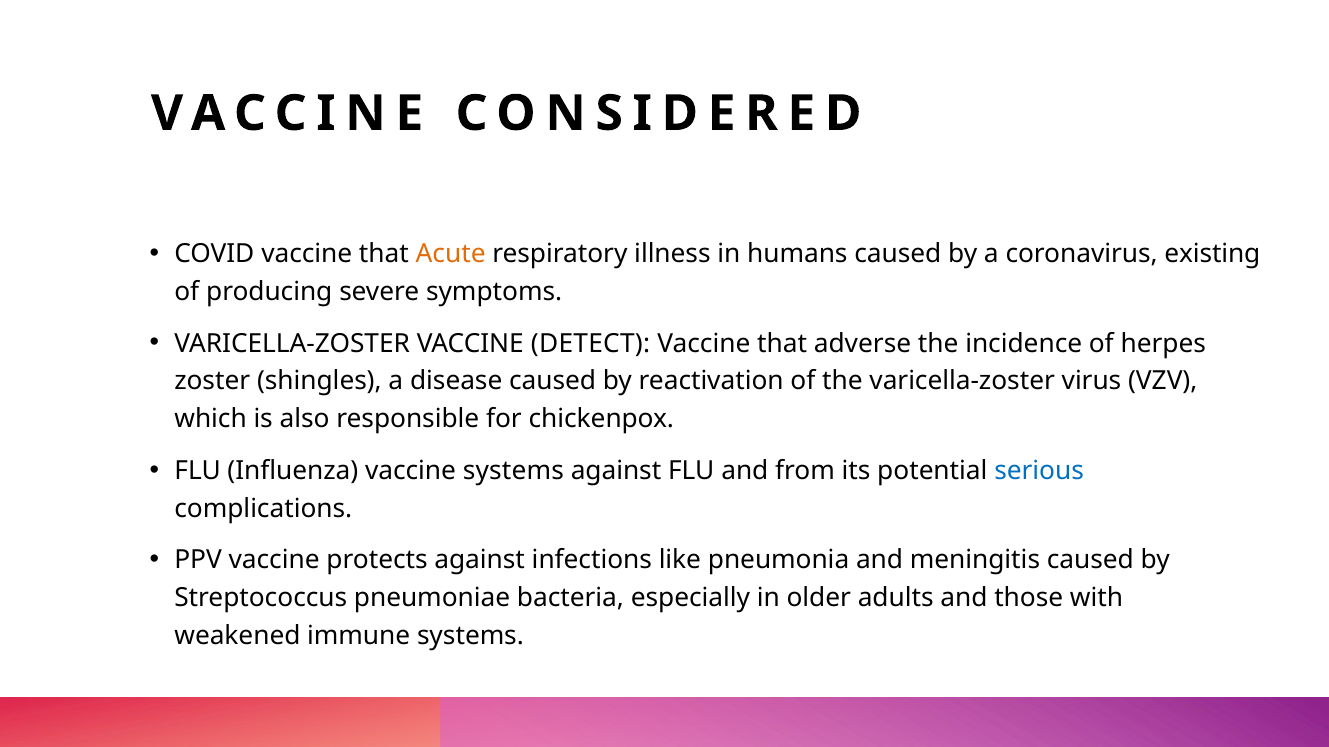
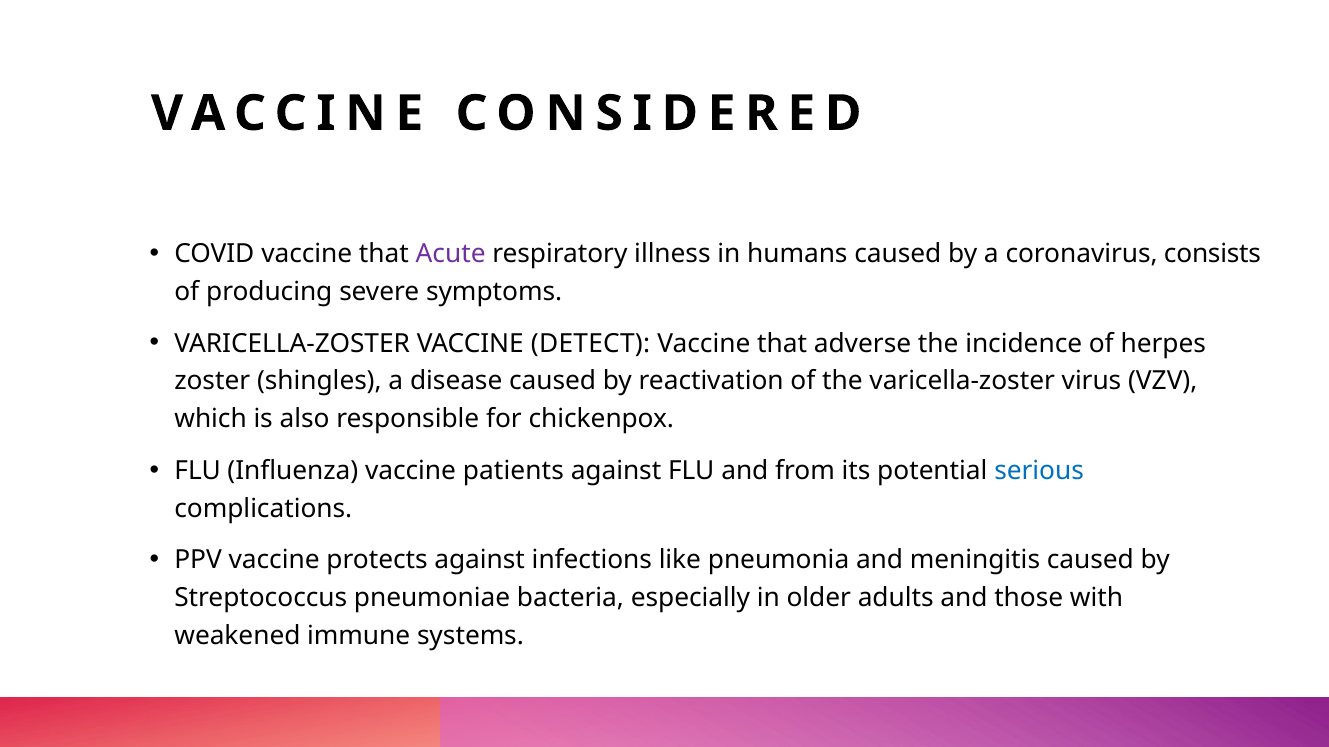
Acute colour: orange -> purple (451, 254)
existing: existing -> consists (1212, 254)
vaccine systems: systems -> patients (513, 471)
